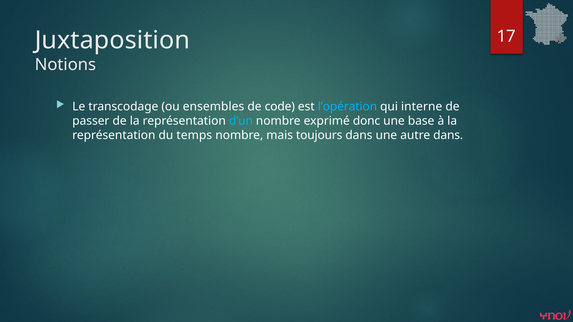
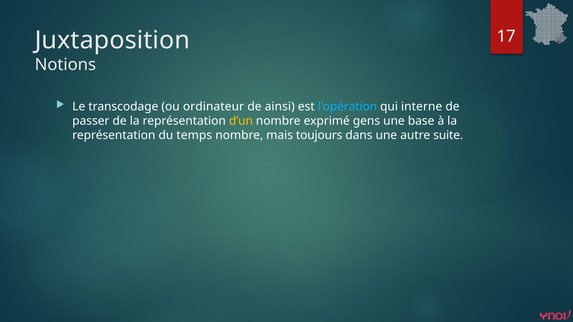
ensembles: ensembles -> ordinateur (214, 107)
code: code -> ainsi (280, 107)
d’un colour: light blue -> yellow (241, 121)
donc: donc -> gens (366, 121)
autre dans: dans -> suite (448, 135)
